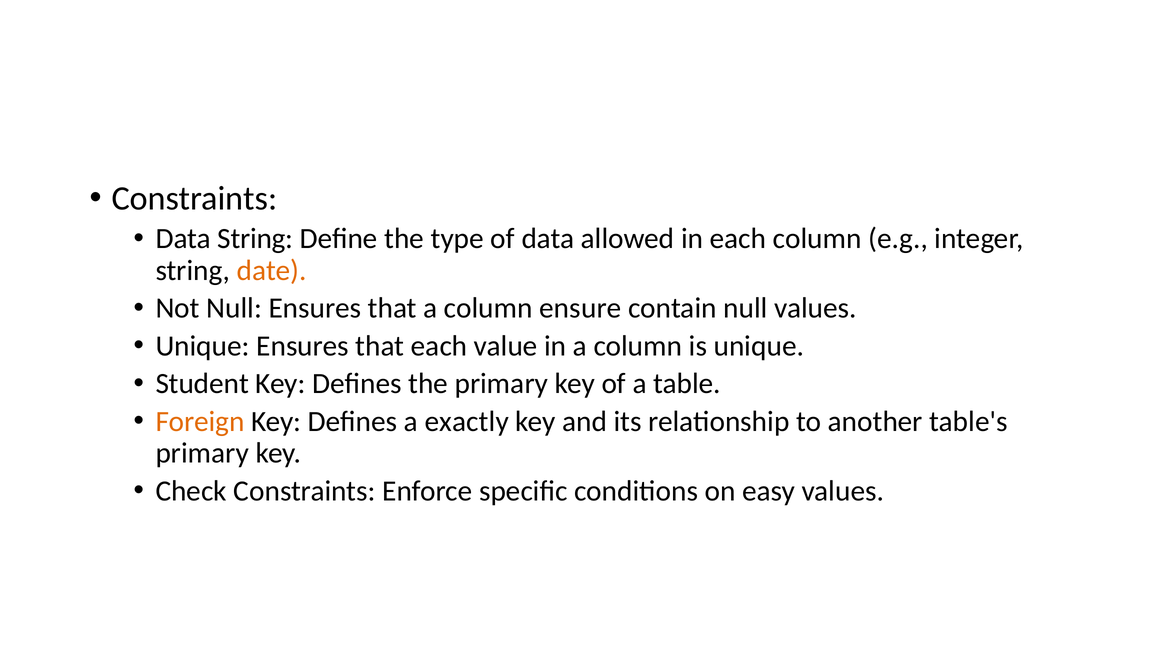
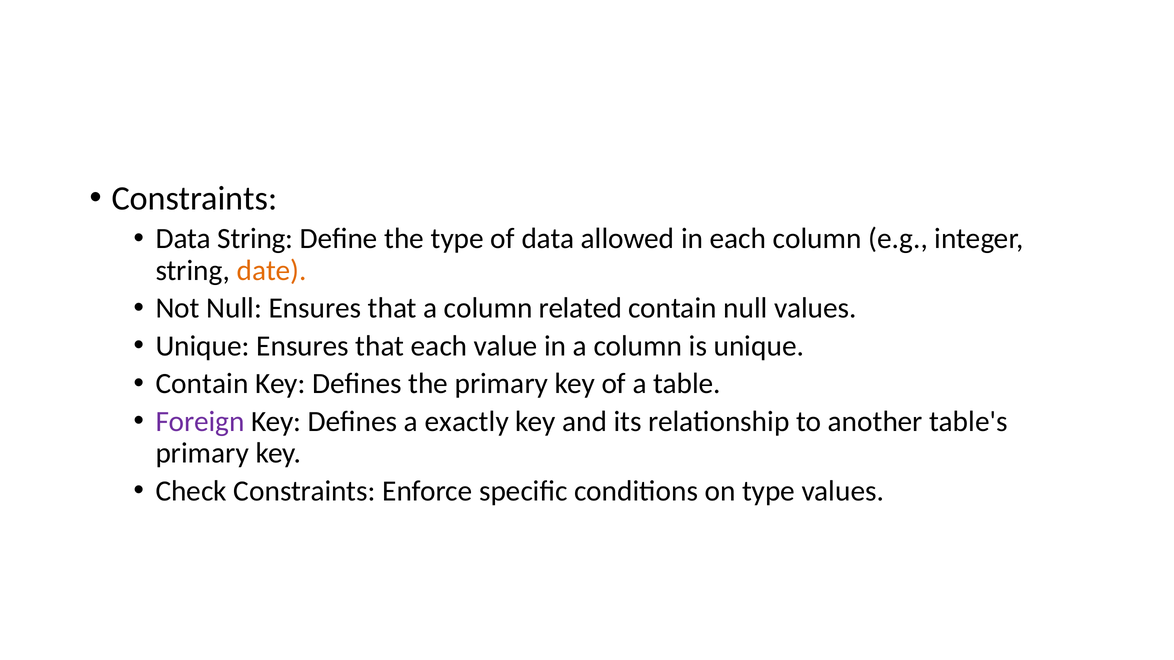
ensure: ensure -> related (581, 308)
Student: Student -> Contain (202, 384)
Foreign colour: orange -> purple (200, 422)
on easy: easy -> type (769, 491)
